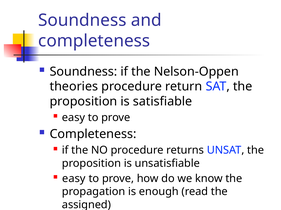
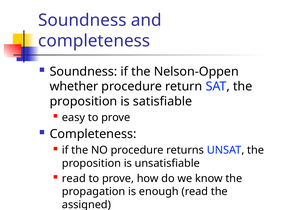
theories: theories -> whether (74, 87)
easy: easy -> read (74, 179)
